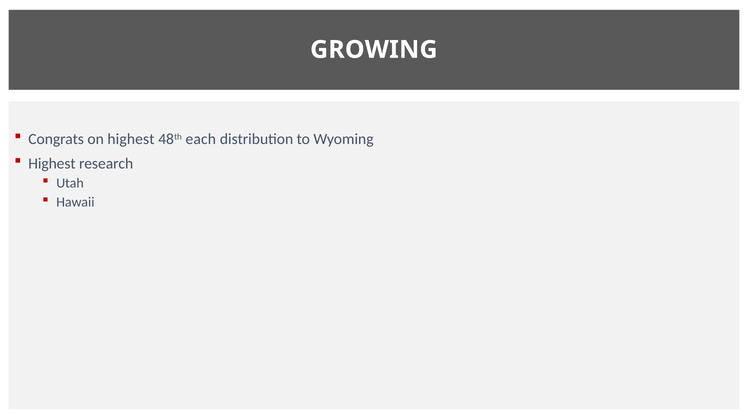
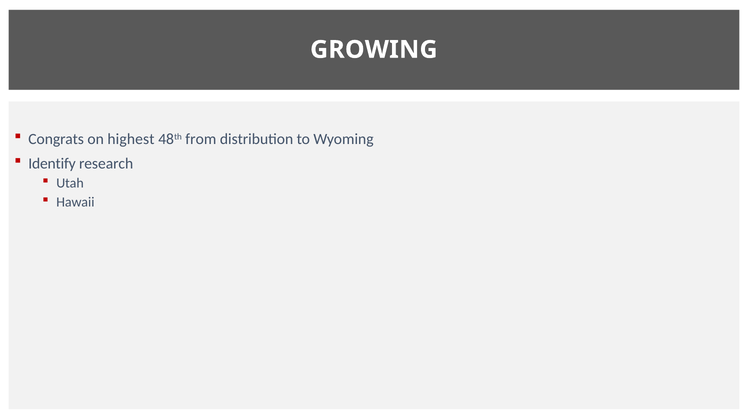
each: each -> from (201, 139)
Highest: Highest -> Identify (52, 164)
